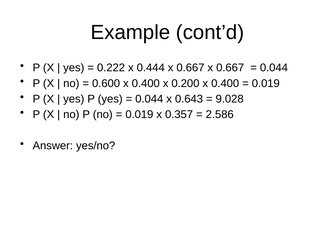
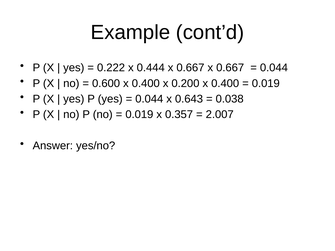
9.028: 9.028 -> 0.038 (230, 99)
2.586: 2.586 -> 2.007 (220, 115)
